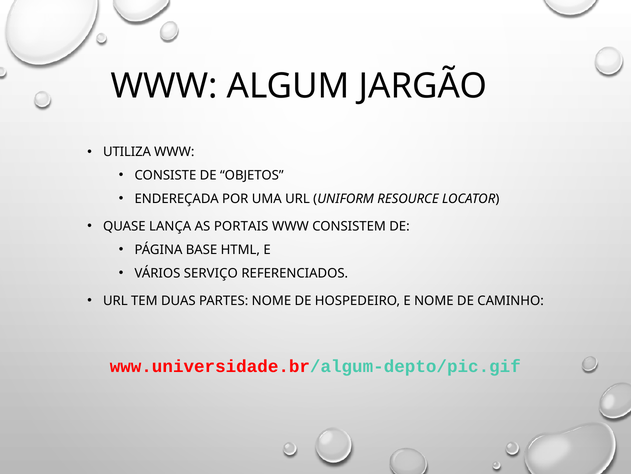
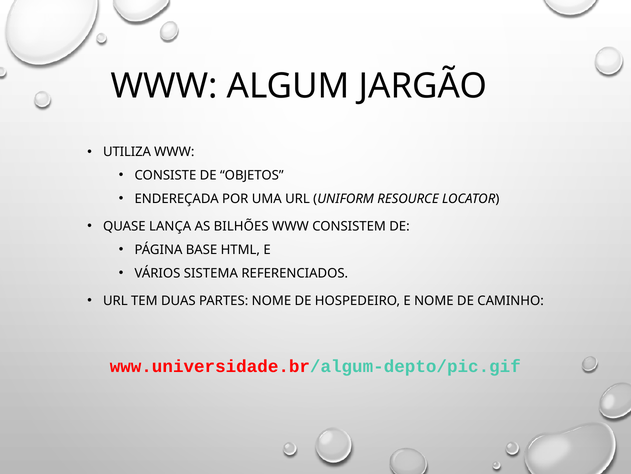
PORTAIS: PORTAIS -> BILHÕES (241, 226)
SERVIÇO: SERVIÇO -> SISTEMA (211, 273)
